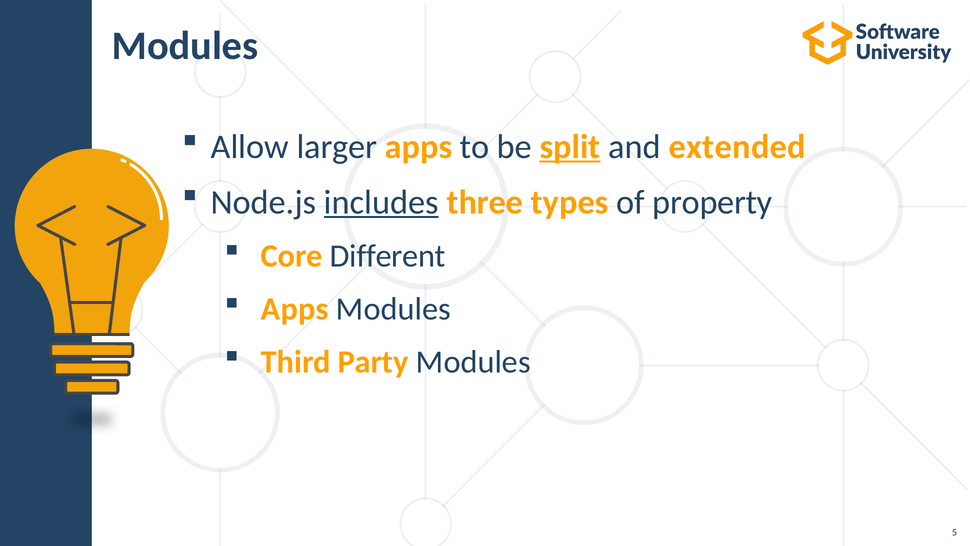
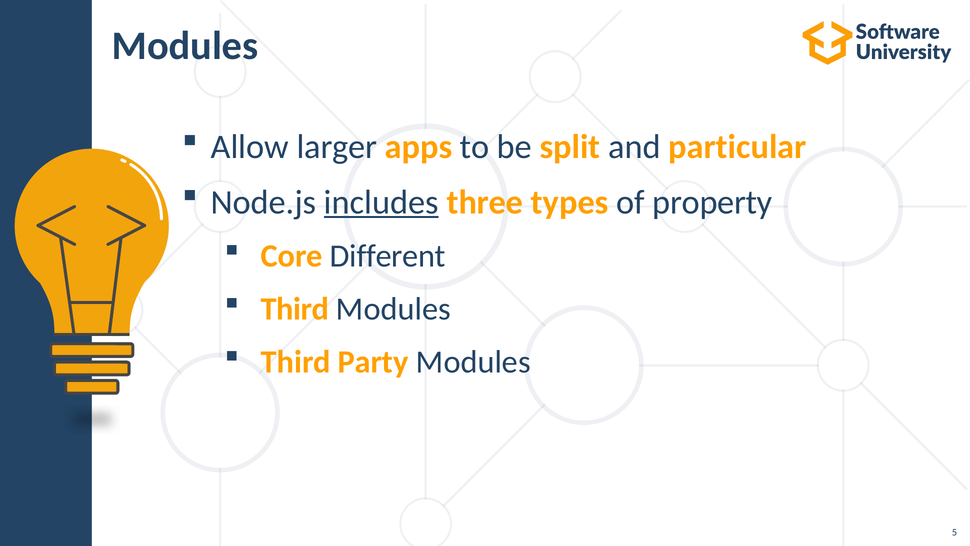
split underline: present -> none (570, 147)
extended: extended -> particular (737, 147)
Apps: Apps -> Third (295, 309)
